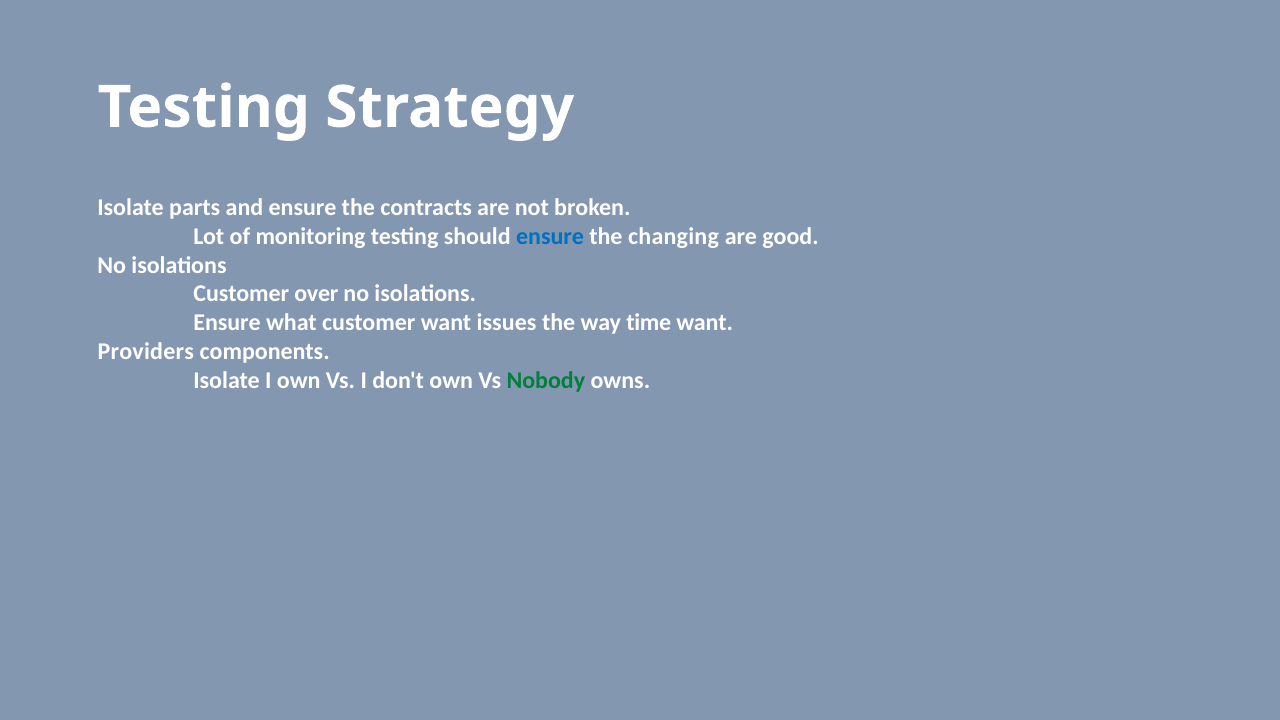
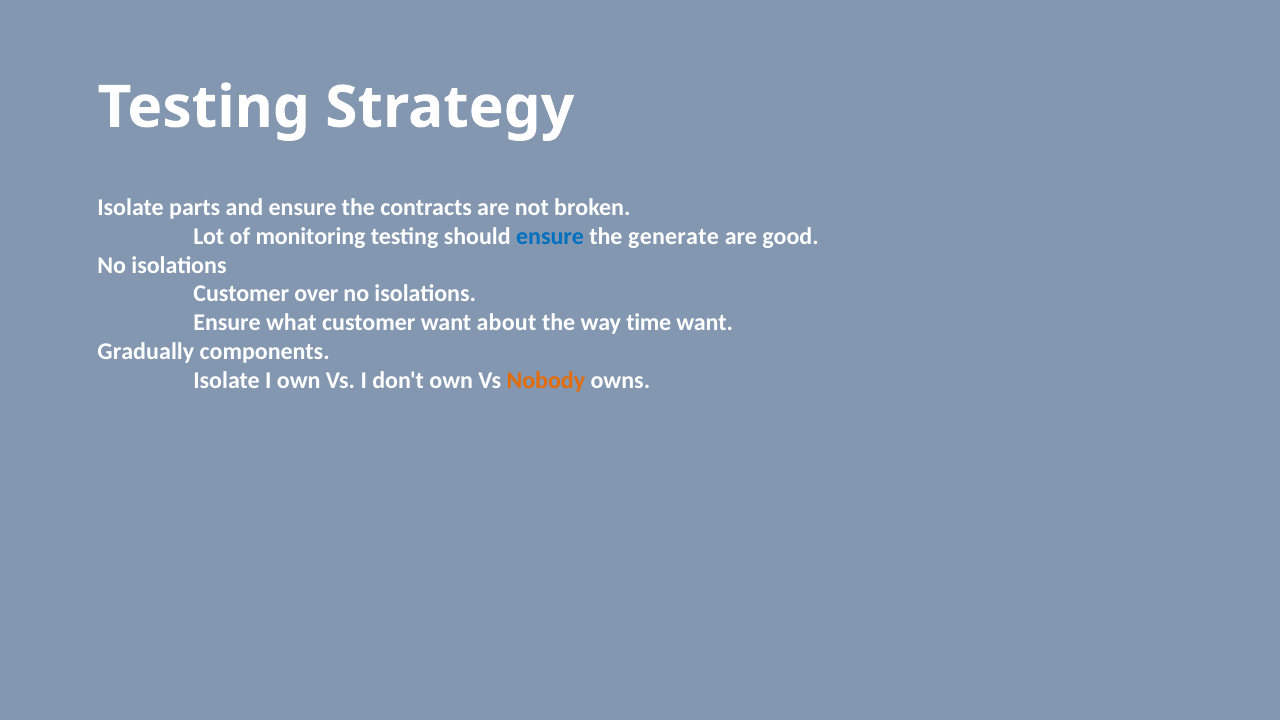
changing: changing -> generate (674, 236)
issues: issues -> about (506, 323)
Providers: Providers -> Gradually (146, 352)
Nobody colour: green -> orange (546, 380)
